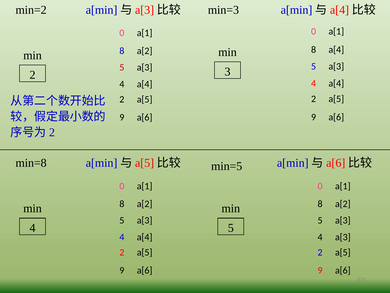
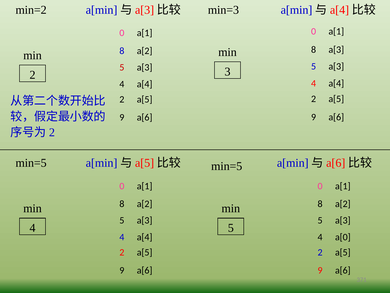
a[4: a[4 -> a[3 (336, 49)
min=8: min=8 -> min=5 (31, 163)
a[3: a[3 -> a[0 (343, 237)
